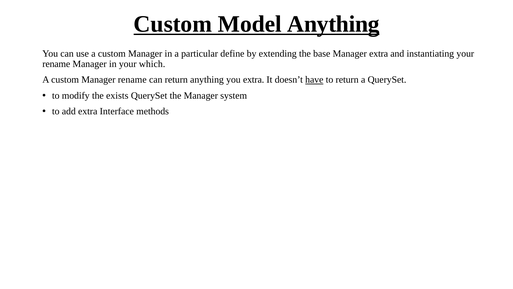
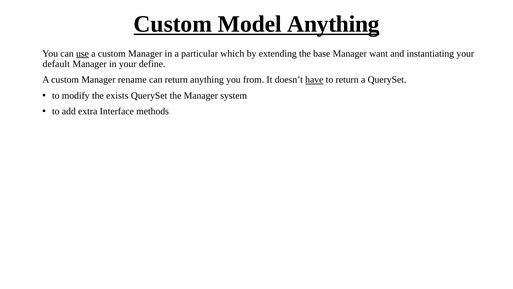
use underline: none -> present (83, 54)
define: define -> which (232, 54)
Manager extra: extra -> want (379, 54)
rename: rename -> default (56, 64)
which: which -> define (152, 64)
you extra: extra -> from (254, 80)
